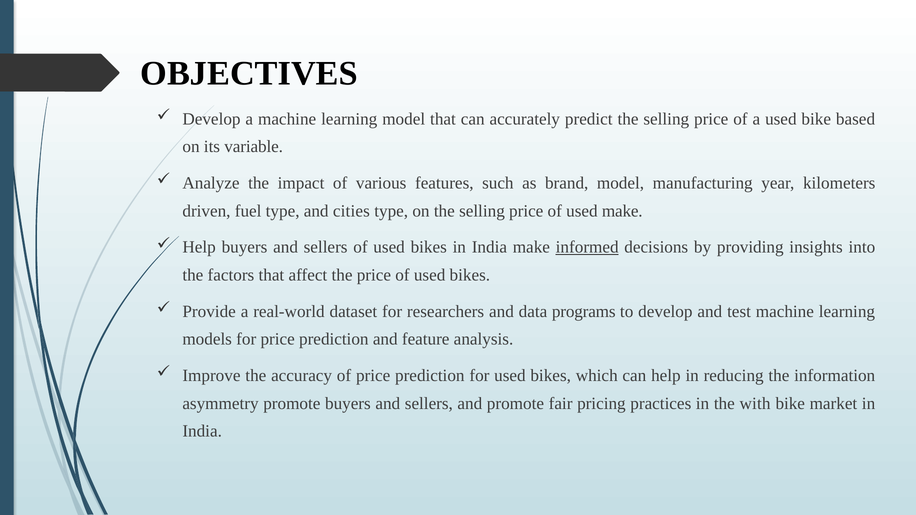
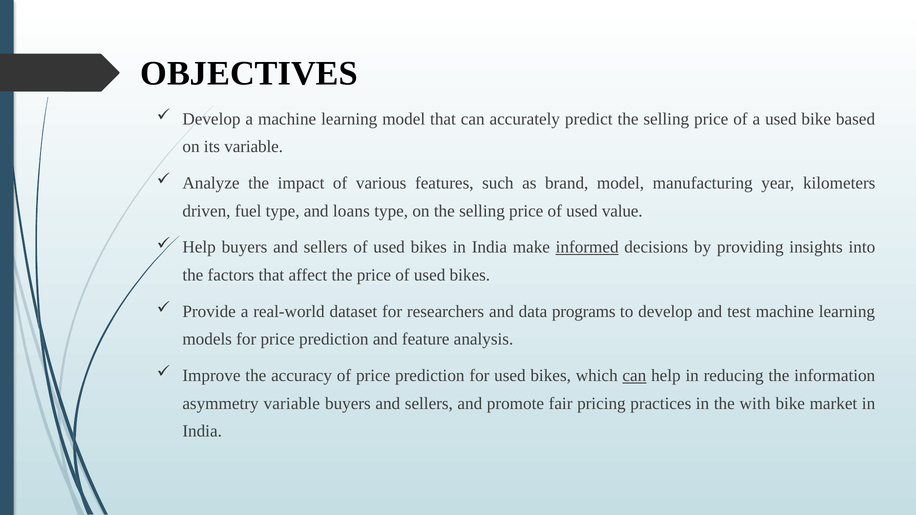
cities: cities -> loans (351, 211)
used make: make -> value (622, 211)
can underline: none -> present (634, 376)
asymmetry promote: promote -> variable (292, 404)
